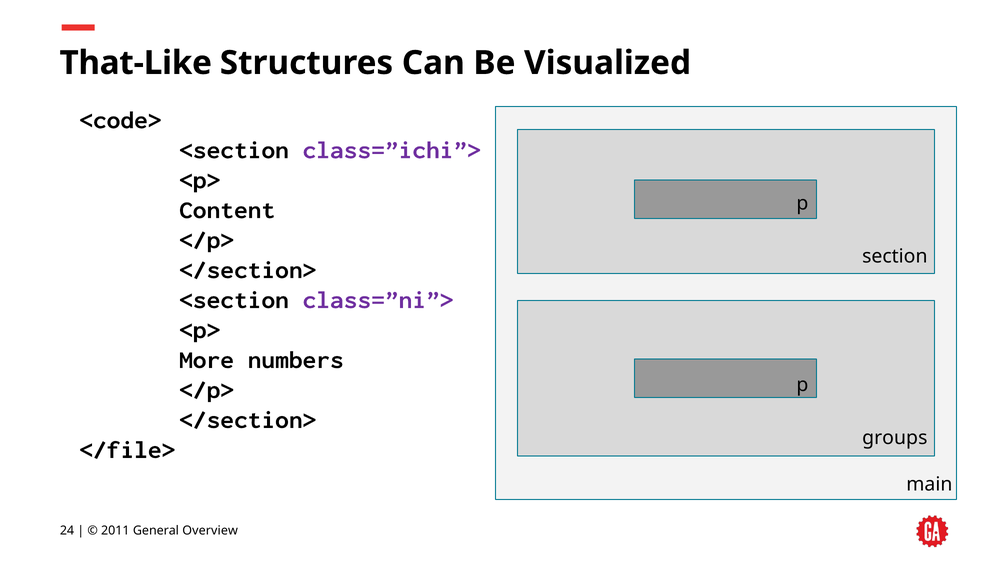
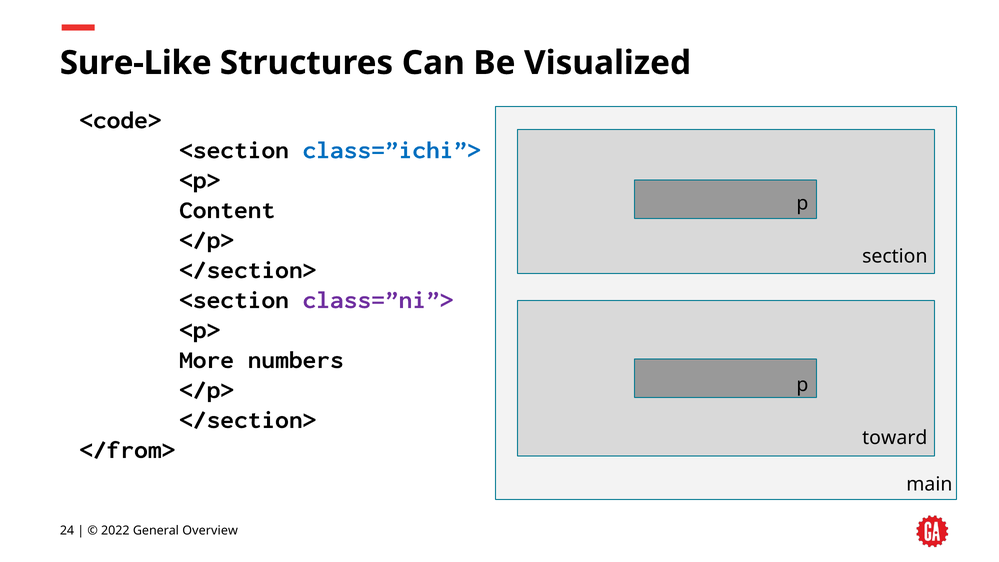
That-Like: That-Like -> Sure-Like (136, 63)
class=”ichi”> colour: purple -> blue (392, 150)
groups: groups -> toward (895, 438)
</file>: </file> -> </from> (127, 450)
2011: 2011 -> 2022 (115, 531)
